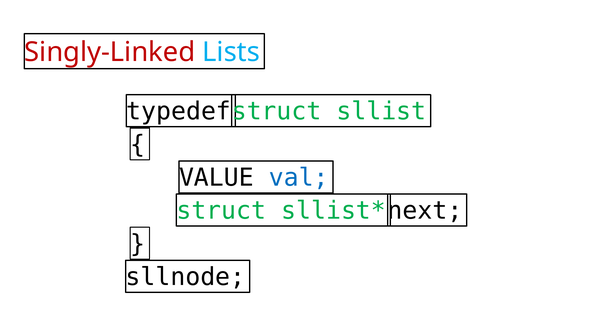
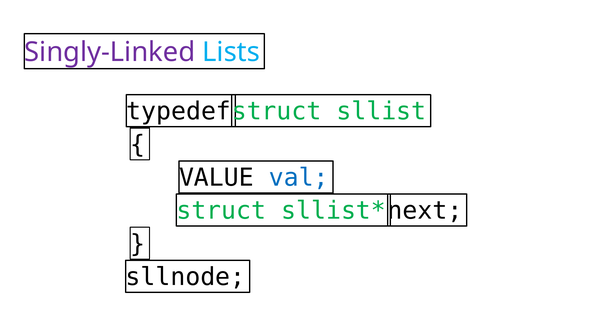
Singly-Linked colour: red -> purple (110, 52)
